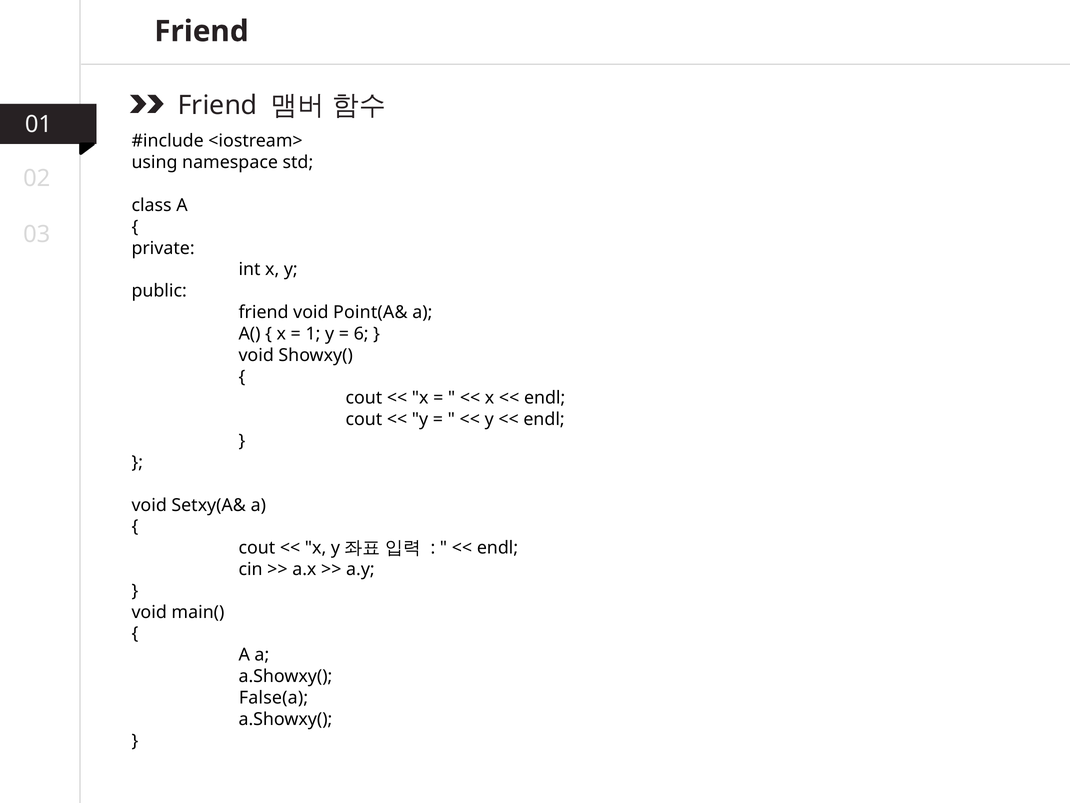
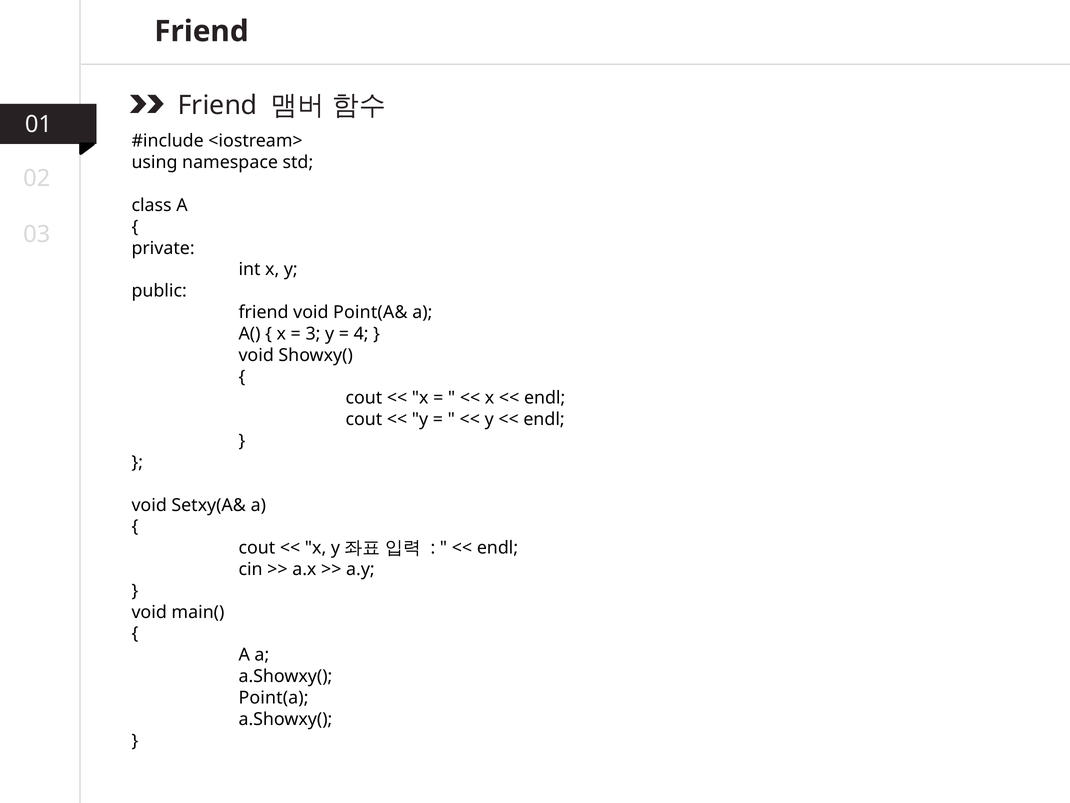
1: 1 -> 3 (313, 334)
6: 6 -> 4 (361, 334)
False(a: False(a -> Point(a (274, 697)
